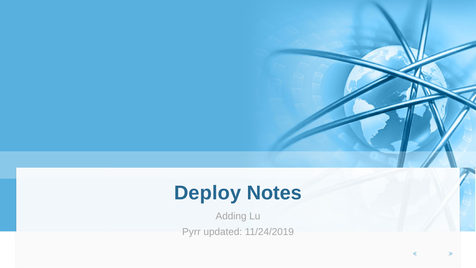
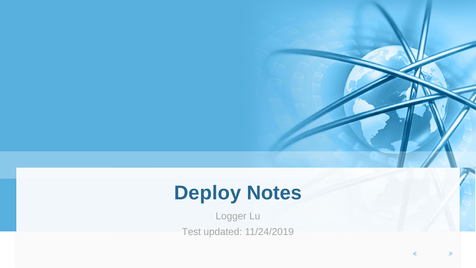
Adding: Adding -> Logger (231, 216)
Pyrr: Pyrr -> Test (191, 232)
